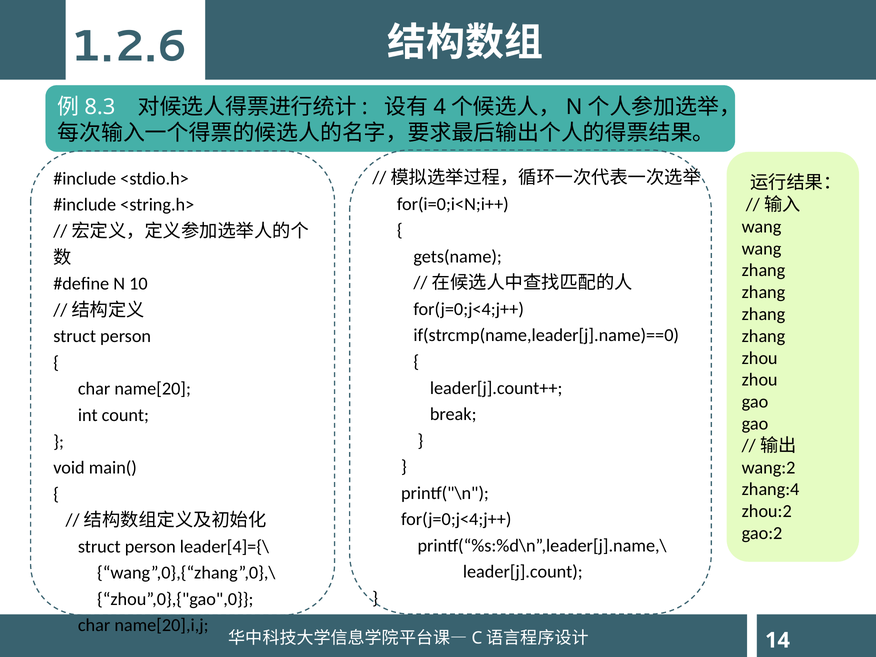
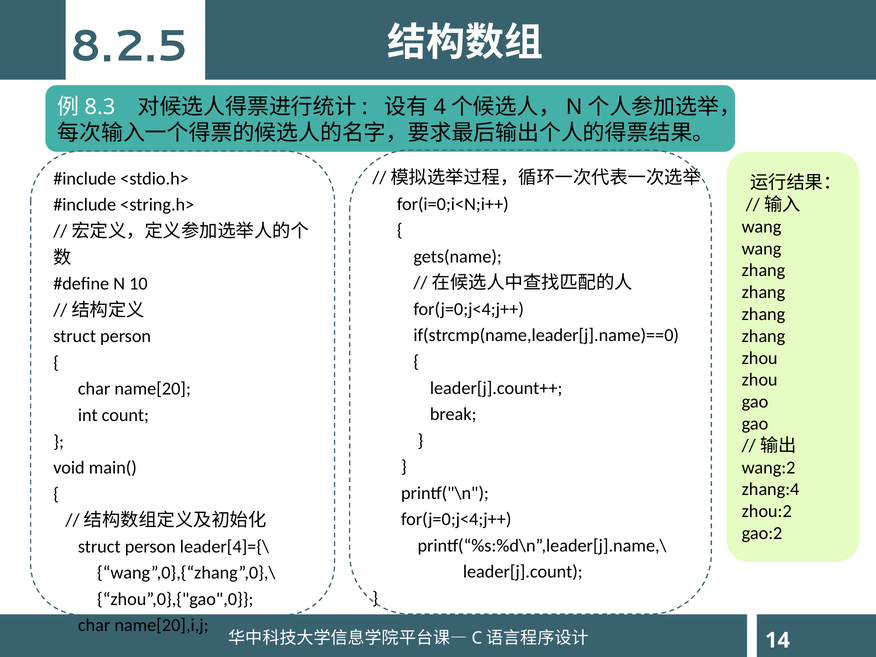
1.2.6: 1.2.6 -> 8.2.5 (129, 46)
